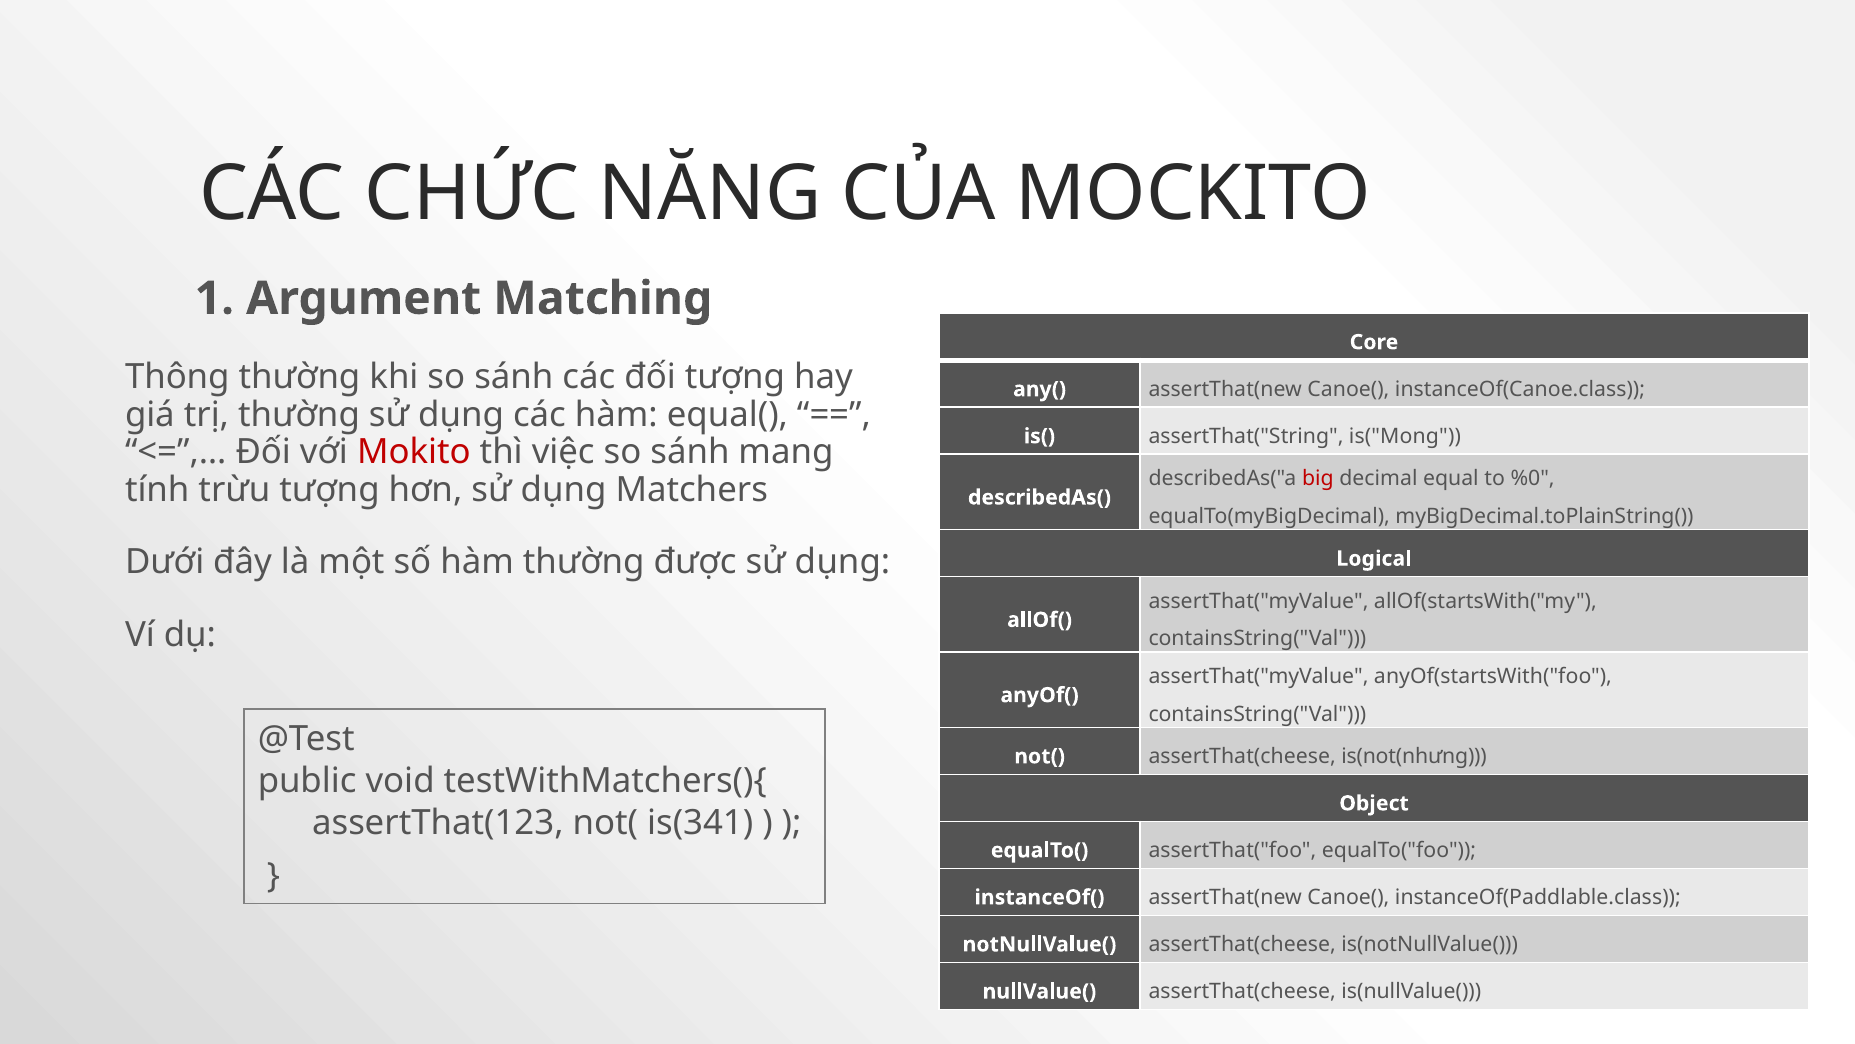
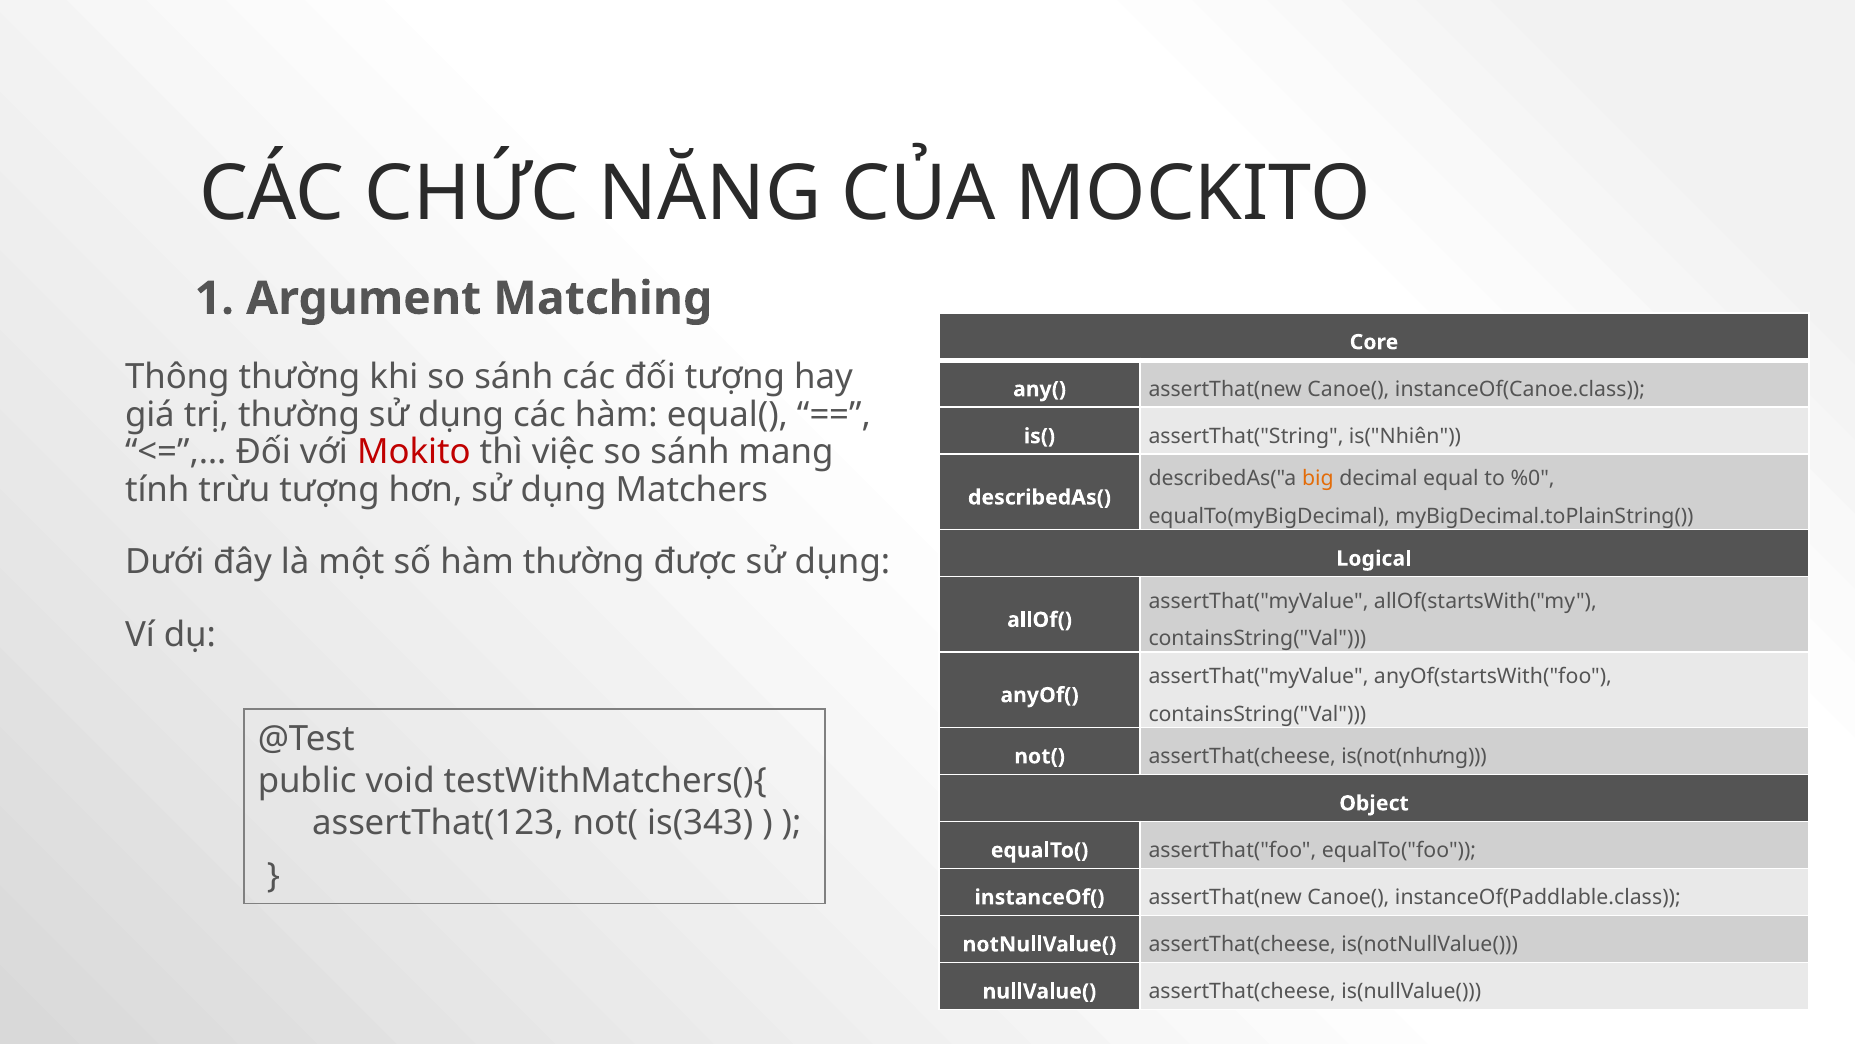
is("Mong: is("Mong -> is("Nhiên (1405, 436)
big colour: red -> orange (1318, 479)
is(341: is(341 -> is(343 (700, 822)
